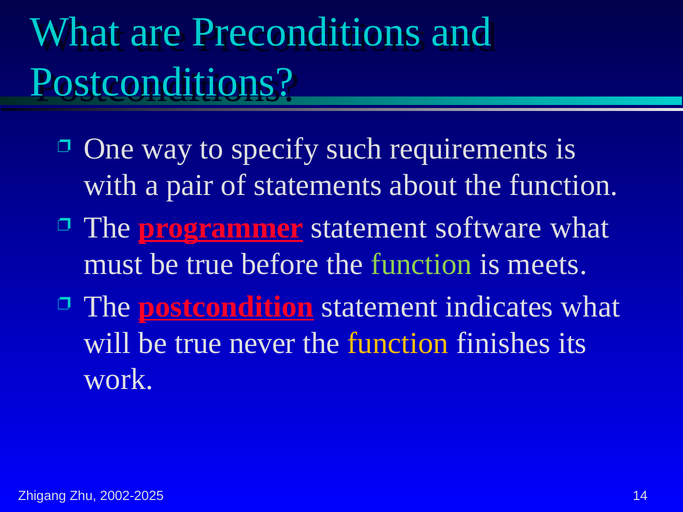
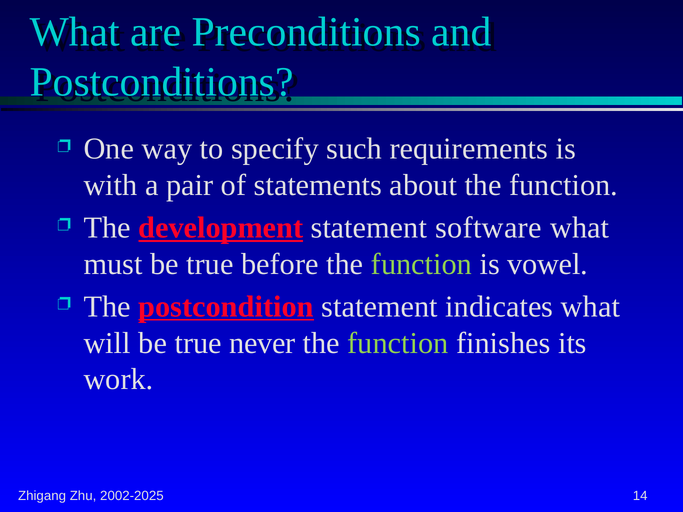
programmer: programmer -> development (221, 228)
meets: meets -> vowel (548, 264)
function colour: yellow -> light green (398, 343)
